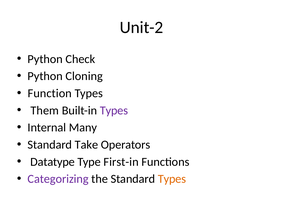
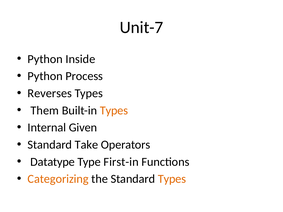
Unit-2: Unit-2 -> Unit-7 (142, 27)
Check: Check -> Inside (80, 59)
Cloning: Cloning -> Process (84, 76)
Function: Function -> Reverses (50, 93)
Types colour: purple -> orange (114, 111)
Many: Many -> Given (83, 128)
Categorizing colour: purple -> orange (58, 179)
